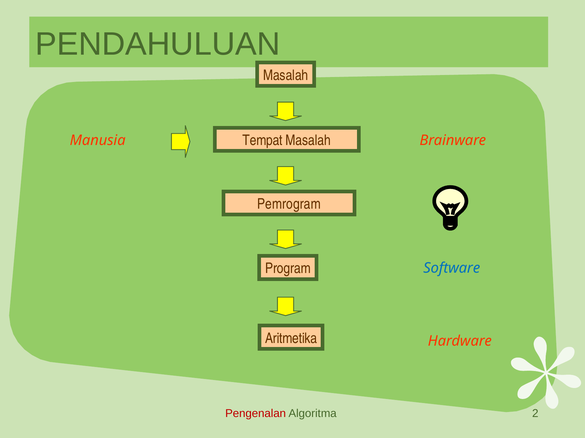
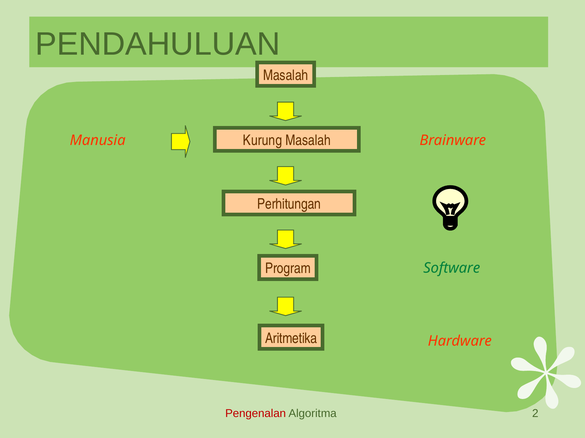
Tempat: Tempat -> Kurung (262, 141)
Pemrogram: Pemrogram -> Perhitungan (289, 204)
Software colour: blue -> green (452, 269)
